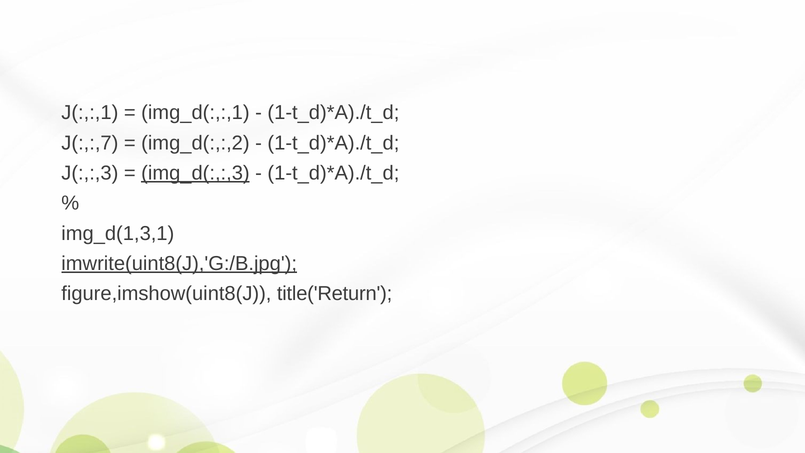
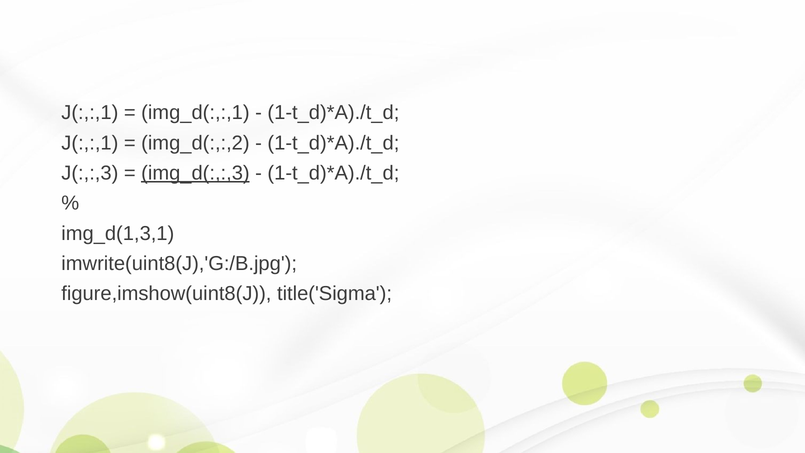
J(:,:,7: J(:,:,7 -> J(:,:,1 (90, 143)
imwrite(uint8(J),'G:/B.jpg underline: present -> none (179, 263)
title('Return: title('Return -> title('Sigma (335, 293)
